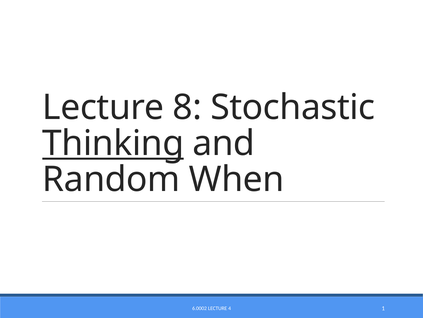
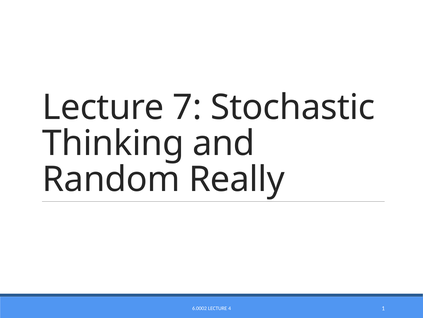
8: 8 -> 7 (187, 107)
Thinking underline: present -> none (113, 143)
When: When -> Really (237, 179)
